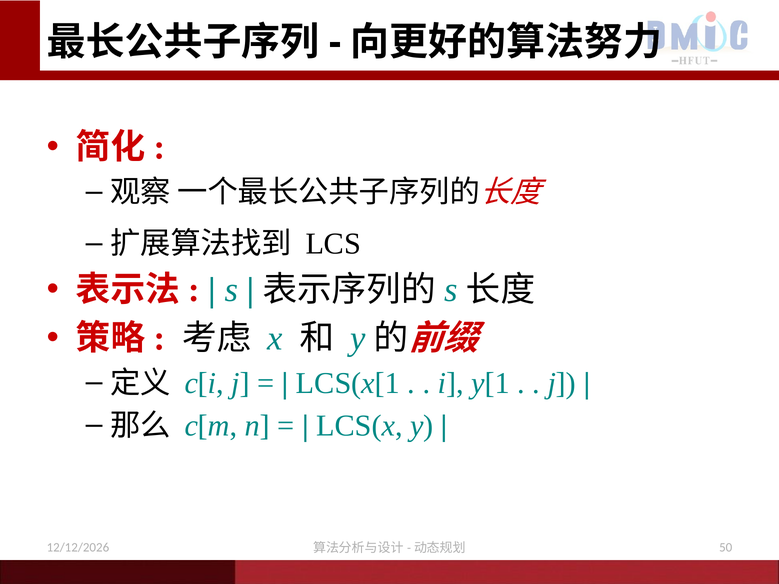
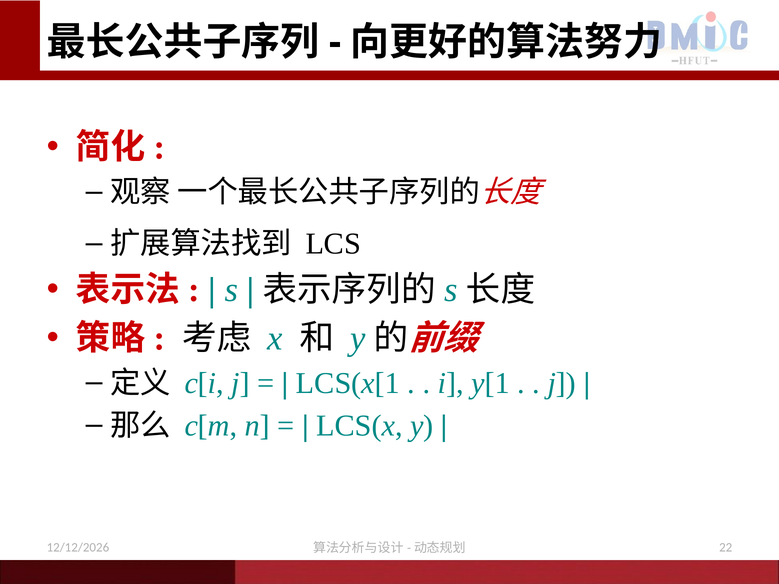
50: 50 -> 22 (726, 548)
